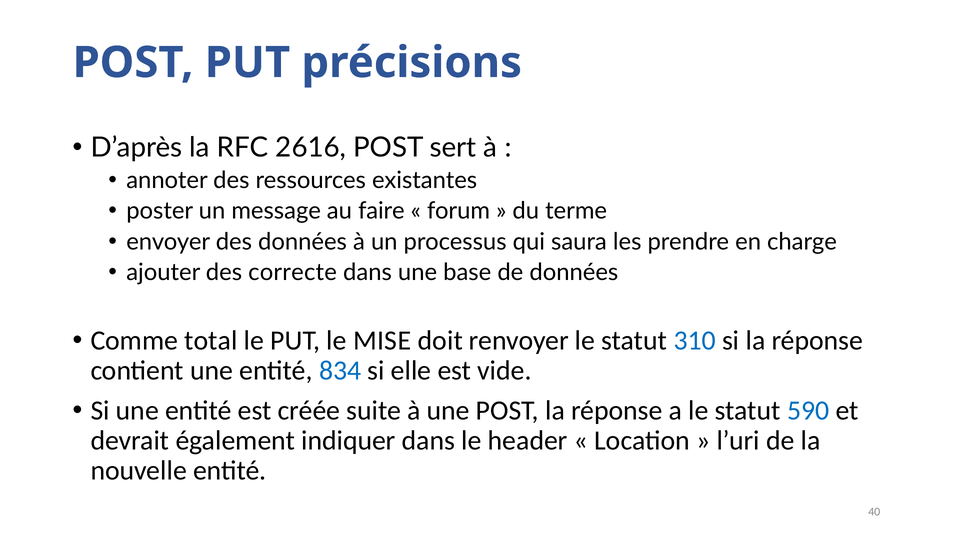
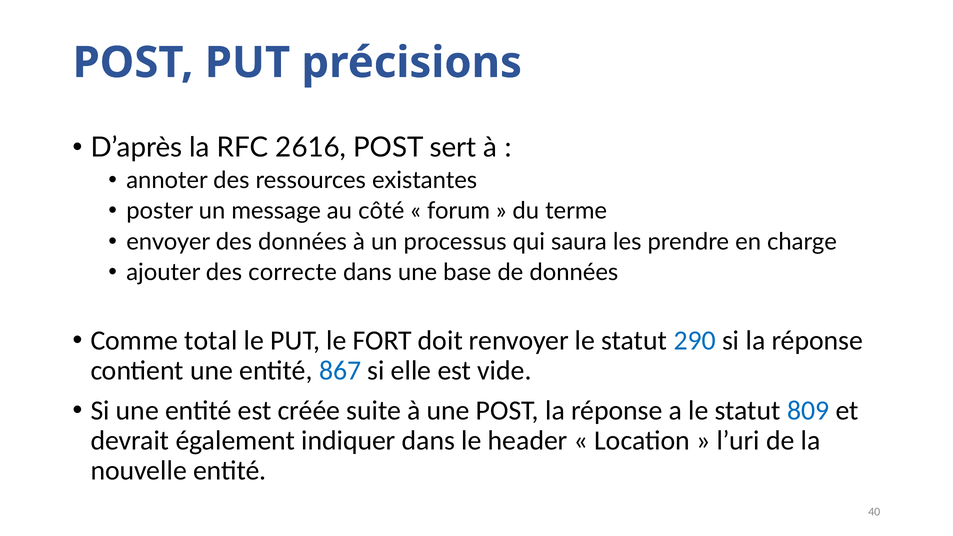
faire: faire -> côté (381, 211)
MISE: MISE -> FORT (382, 341)
310: 310 -> 290 (695, 341)
834: 834 -> 867 (340, 371)
590: 590 -> 809 (808, 411)
